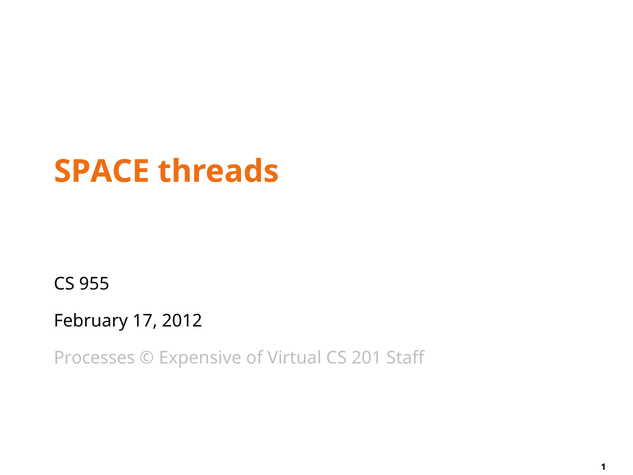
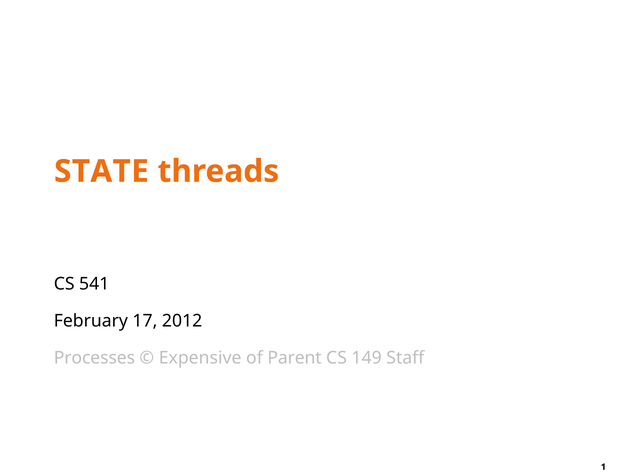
SPACE: SPACE -> STATE (101, 171)
955: 955 -> 541 (94, 284)
Virtual: Virtual -> Parent (295, 358)
201: 201 -> 149 (367, 358)
